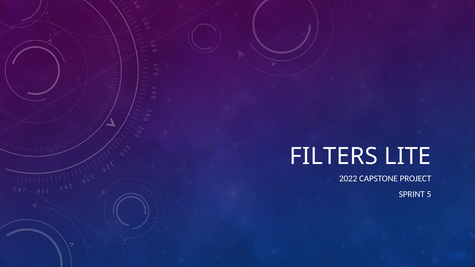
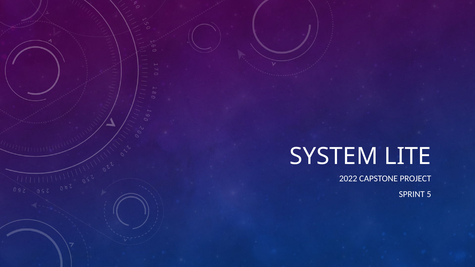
FILTERS: FILTERS -> SYSTEM (334, 156)
